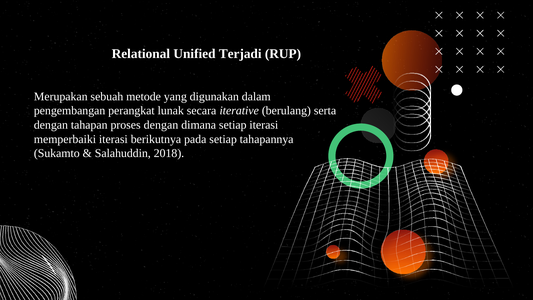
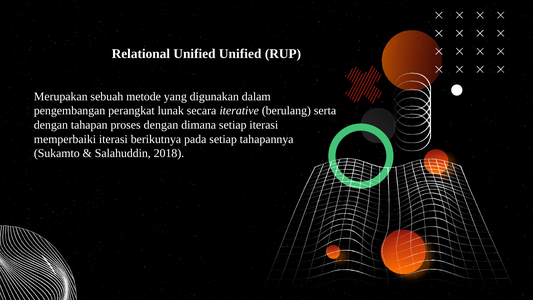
Unified Terjadi: Terjadi -> Unified (240, 54)
